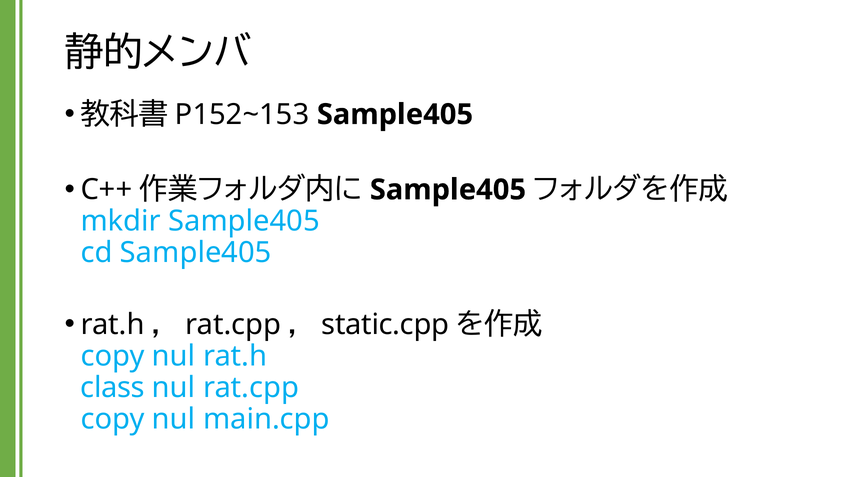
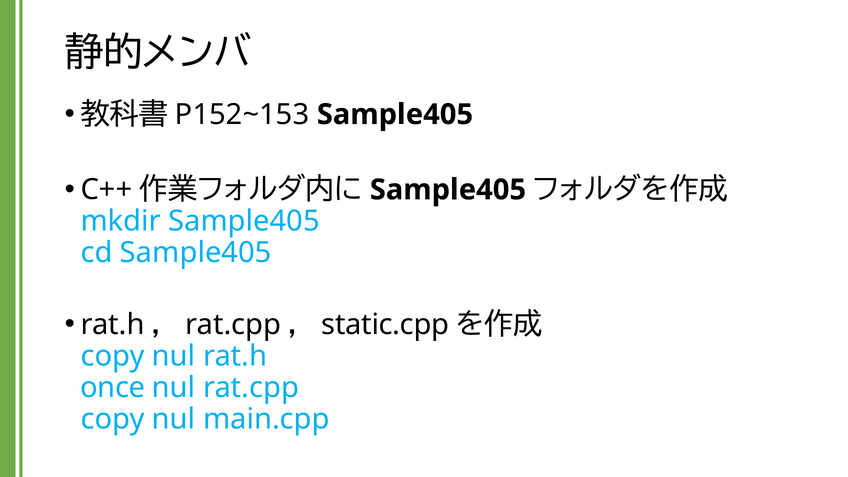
class: class -> once (113, 387)
